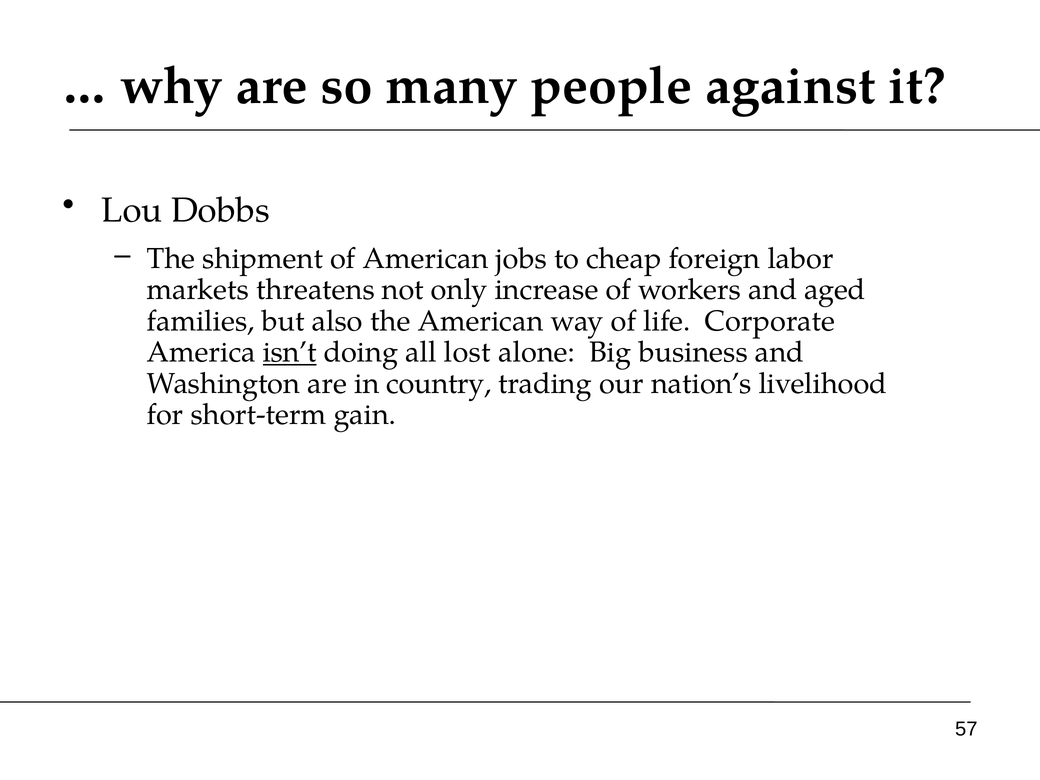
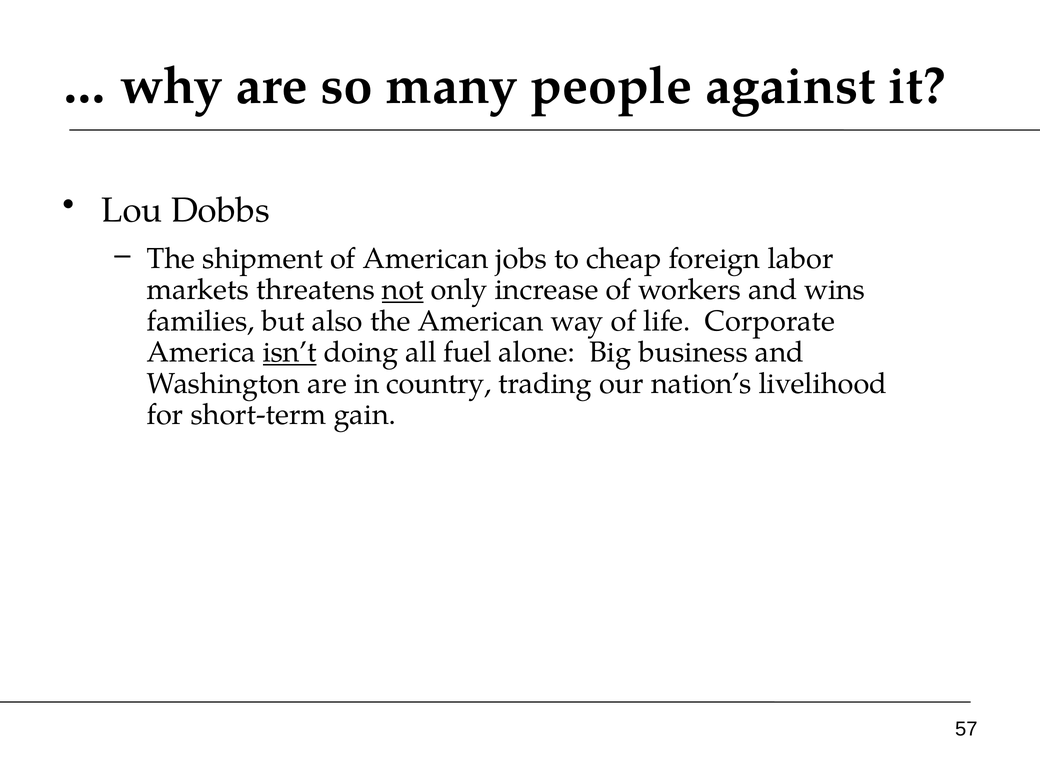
not underline: none -> present (403, 290)
aged: aged -> wins (835, 290)
lost: lost -> fuel (468, 352)
